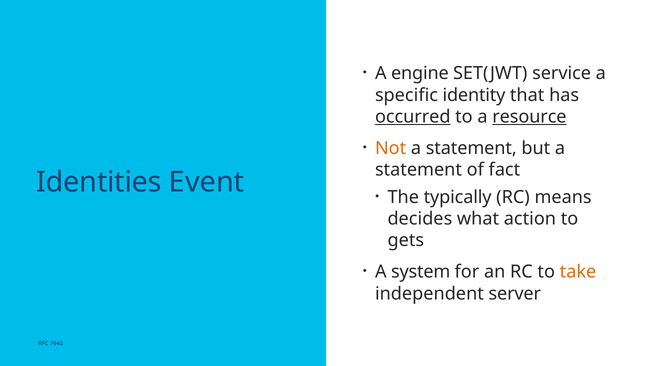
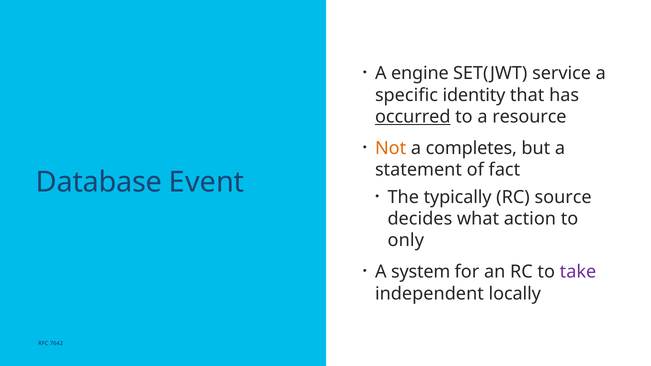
resource underline: present -> none (529, 117)
statement: statement -> completes (471, 148)
Identities: Identities -> Database (99, 182)
means: means -> source (563, 197)
gets: gets -> only (406, 241)
take colour: orange -> purple (578, 272)
server: server -> locally (515, 294)
